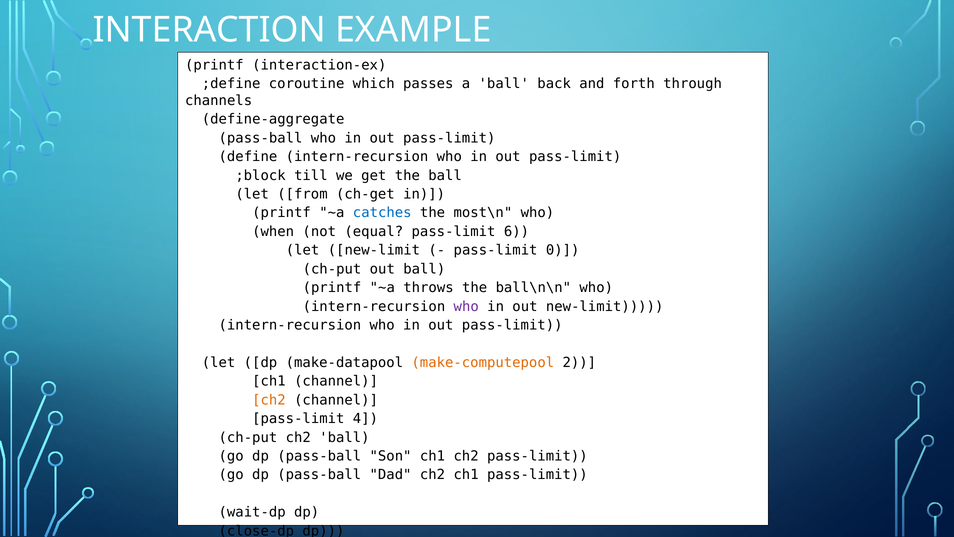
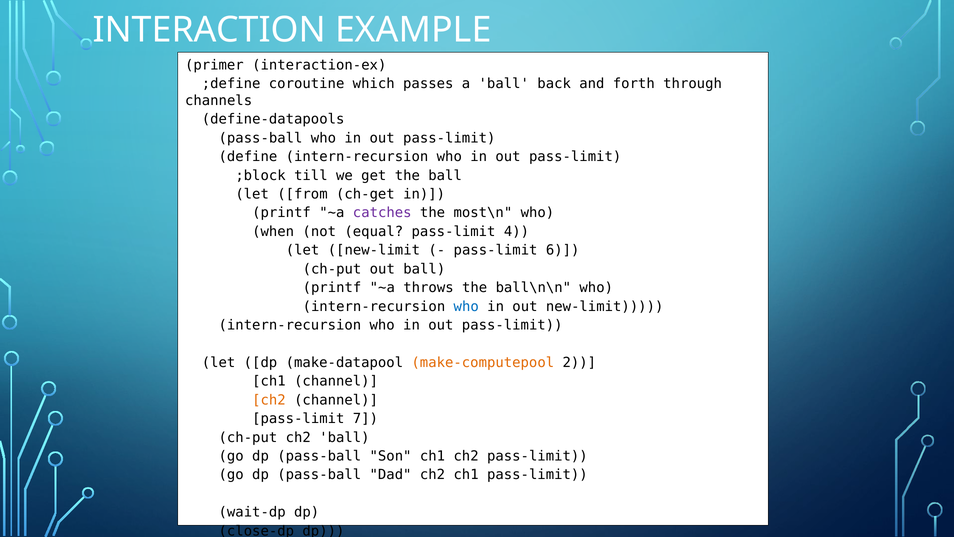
printf: printf -> primer (214, 65)
define-aggregate: define-aggregate -> define-datapools (273, 119)
catches colour: blue -> purple (382, 213)
6: 6 -> 4 (516, 231)
0: 0 -> 6 (563, 250)
who colour: purple -> blue (466, 306)
4: 4 -> 7 (365, 418)
